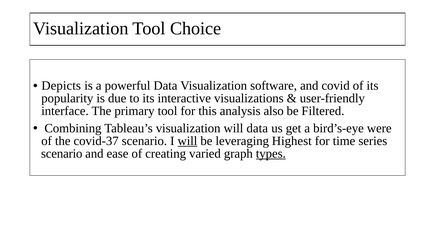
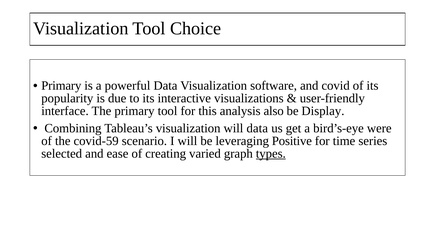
Depicts: Depicts -> Primary (61, 86)
Filtered: Filtered -> Display (323, 111)
covid-37: covid-37 -> covid-59 (96, 141)
will underline: present -> none (187, 141)
Highest: Highest -> Positive (292, 141)
scenario: scenario -> selected (62, 153)
